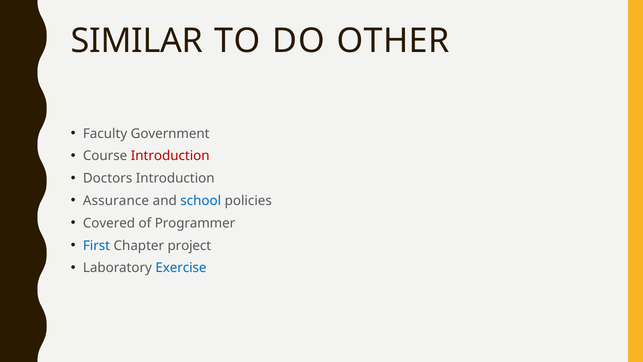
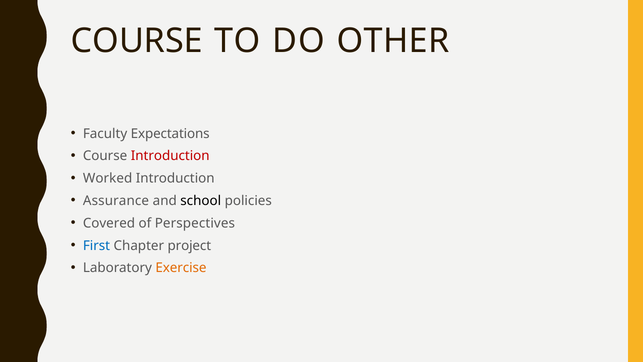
SIMILAR: SIMILAR -> COURSE (137, 41)
Government: Government -> Expectations (170, 134)
Doctors: Doctors -> Worked (108, 178)
school colour: blue -> black (201, 201)
Programmer: Programmer -> Perspectives (195, 223)
Exercise colour: blue -> orange (181, 268)
